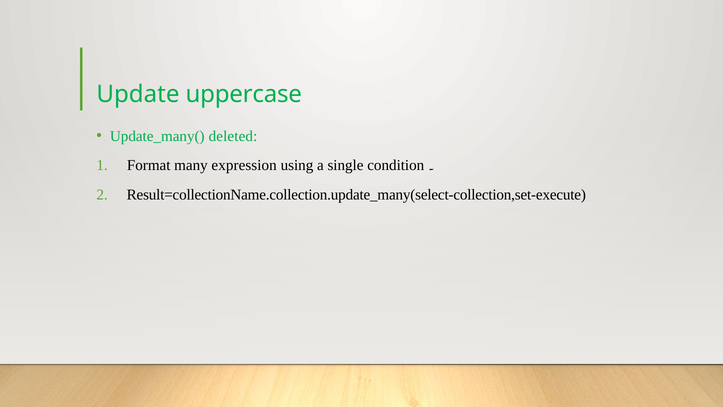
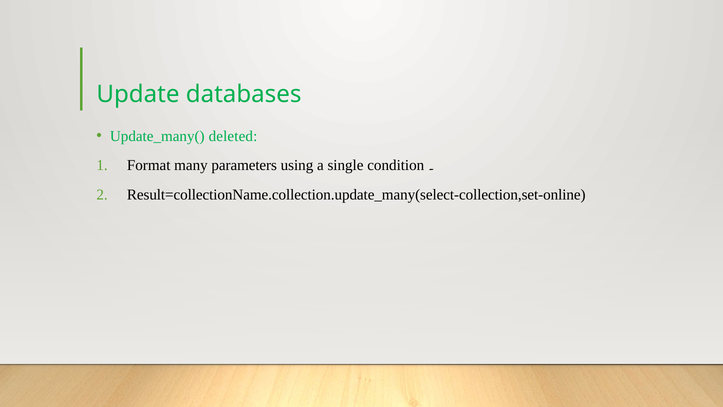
uppercase: uppercase -> databases (244, 94)
expression: expression -> parameters (244, 165)
Result=collectionName.collection.update_many(select-collection,set-execute: Result=collectionName.collection.update_many(select-collection,set-execute -> Result=collectionName.collection.update_many(select-collection,set-online (356, 194)
